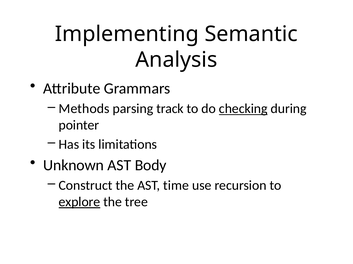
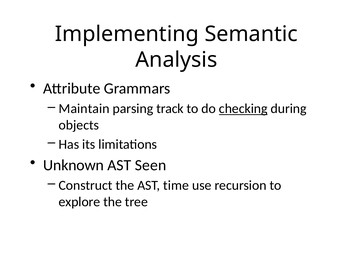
Methods: Methods -> Maintain (84, 109)
pointer: pointer -> objects (79, 126)
Body: Body -> Seen (151, 166)
explore underline: present -> none (79, 202)
